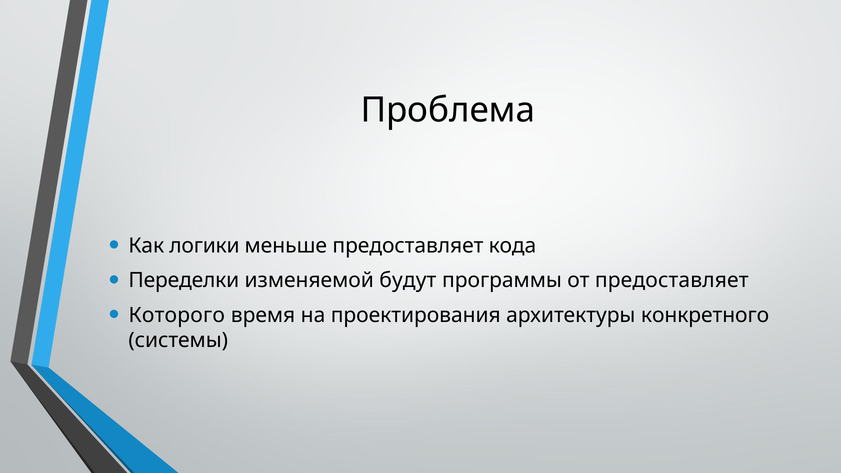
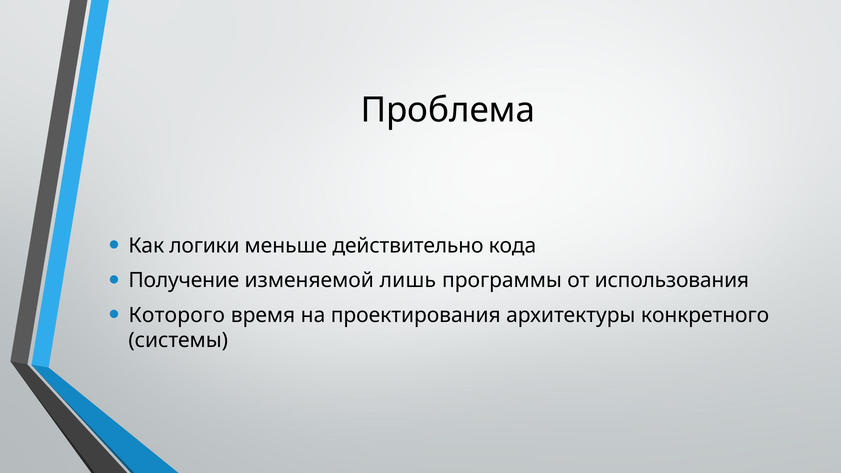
меньше предоставляет: предоставляет -> действительно (408, 246)
Переделки: Переделки -> Получение (184, 281)
будут: будут -> лишь (408, 281)
от предоставляет: предоставляет -> использования (672, 281)
